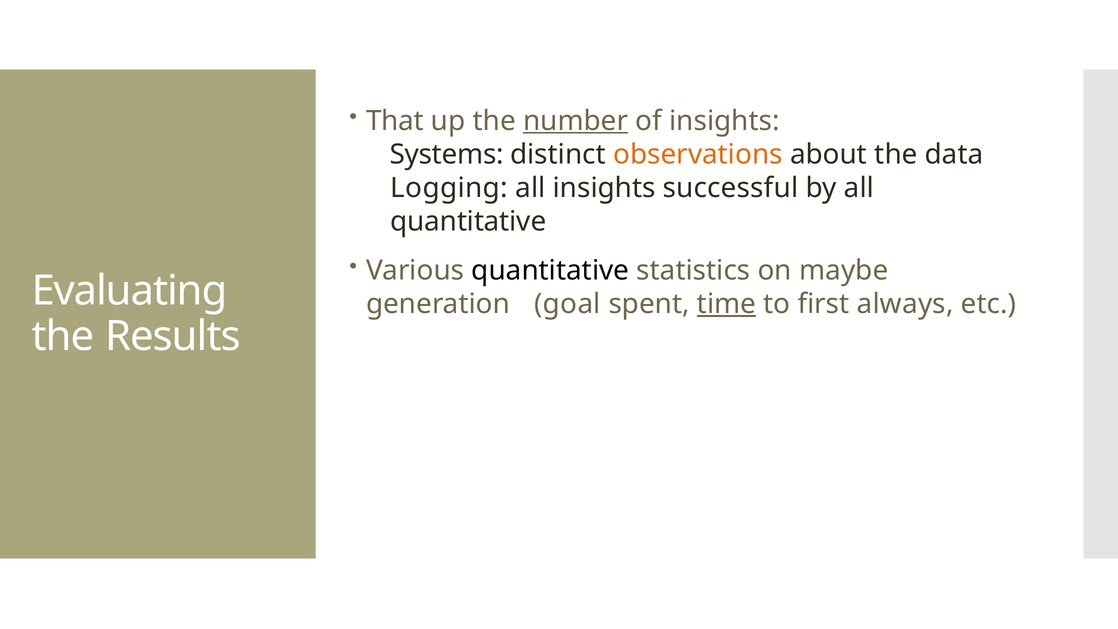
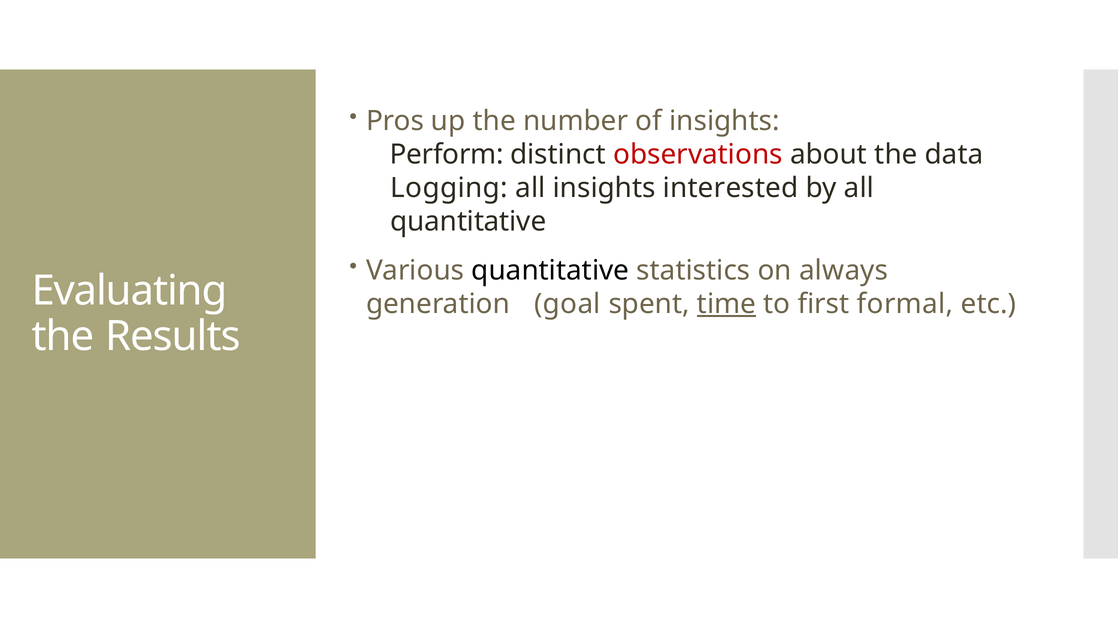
That: That -> Pros (395, 121)
number underline: present -> none (576, 121)
Systems: Systems -> Perform (447, 154)
observations colour: orange -> red (698, 154)
successful: successful -> interested (731, 188)
maybe: maybe -> always (844, 270)
always: always -> formal (905, 304)
